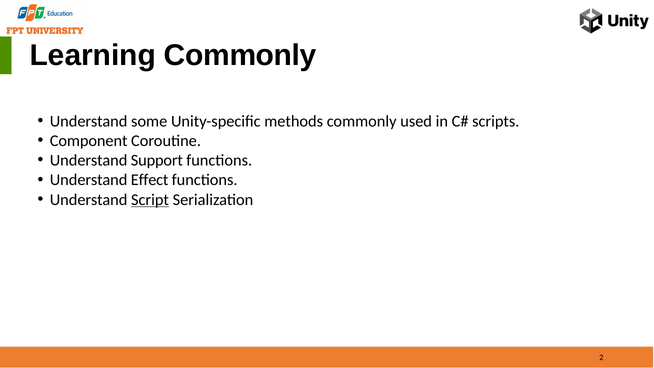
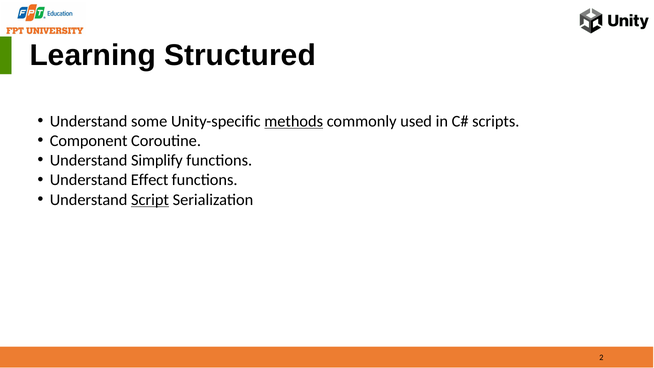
Learning Commonly: Commonly -> Structured (240, 55)
methods underline: none -> present (294, 121)
Support: Support -> Simplify (157, 160)
